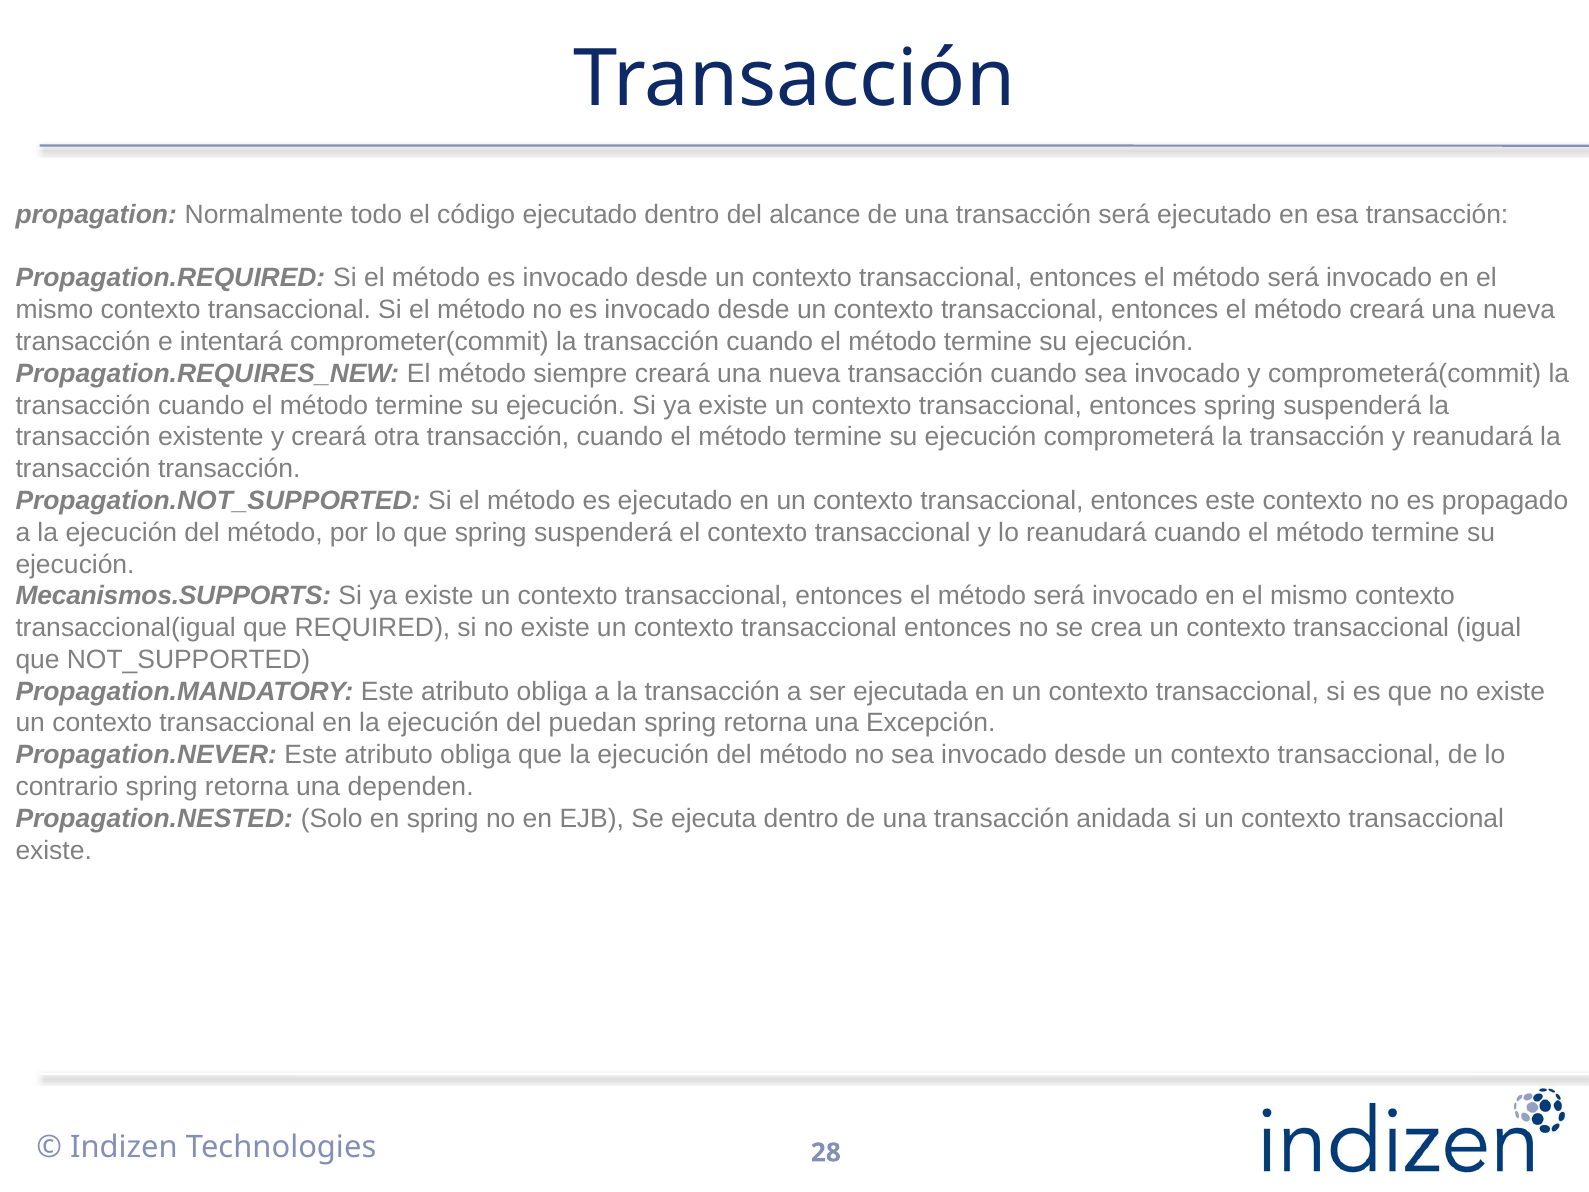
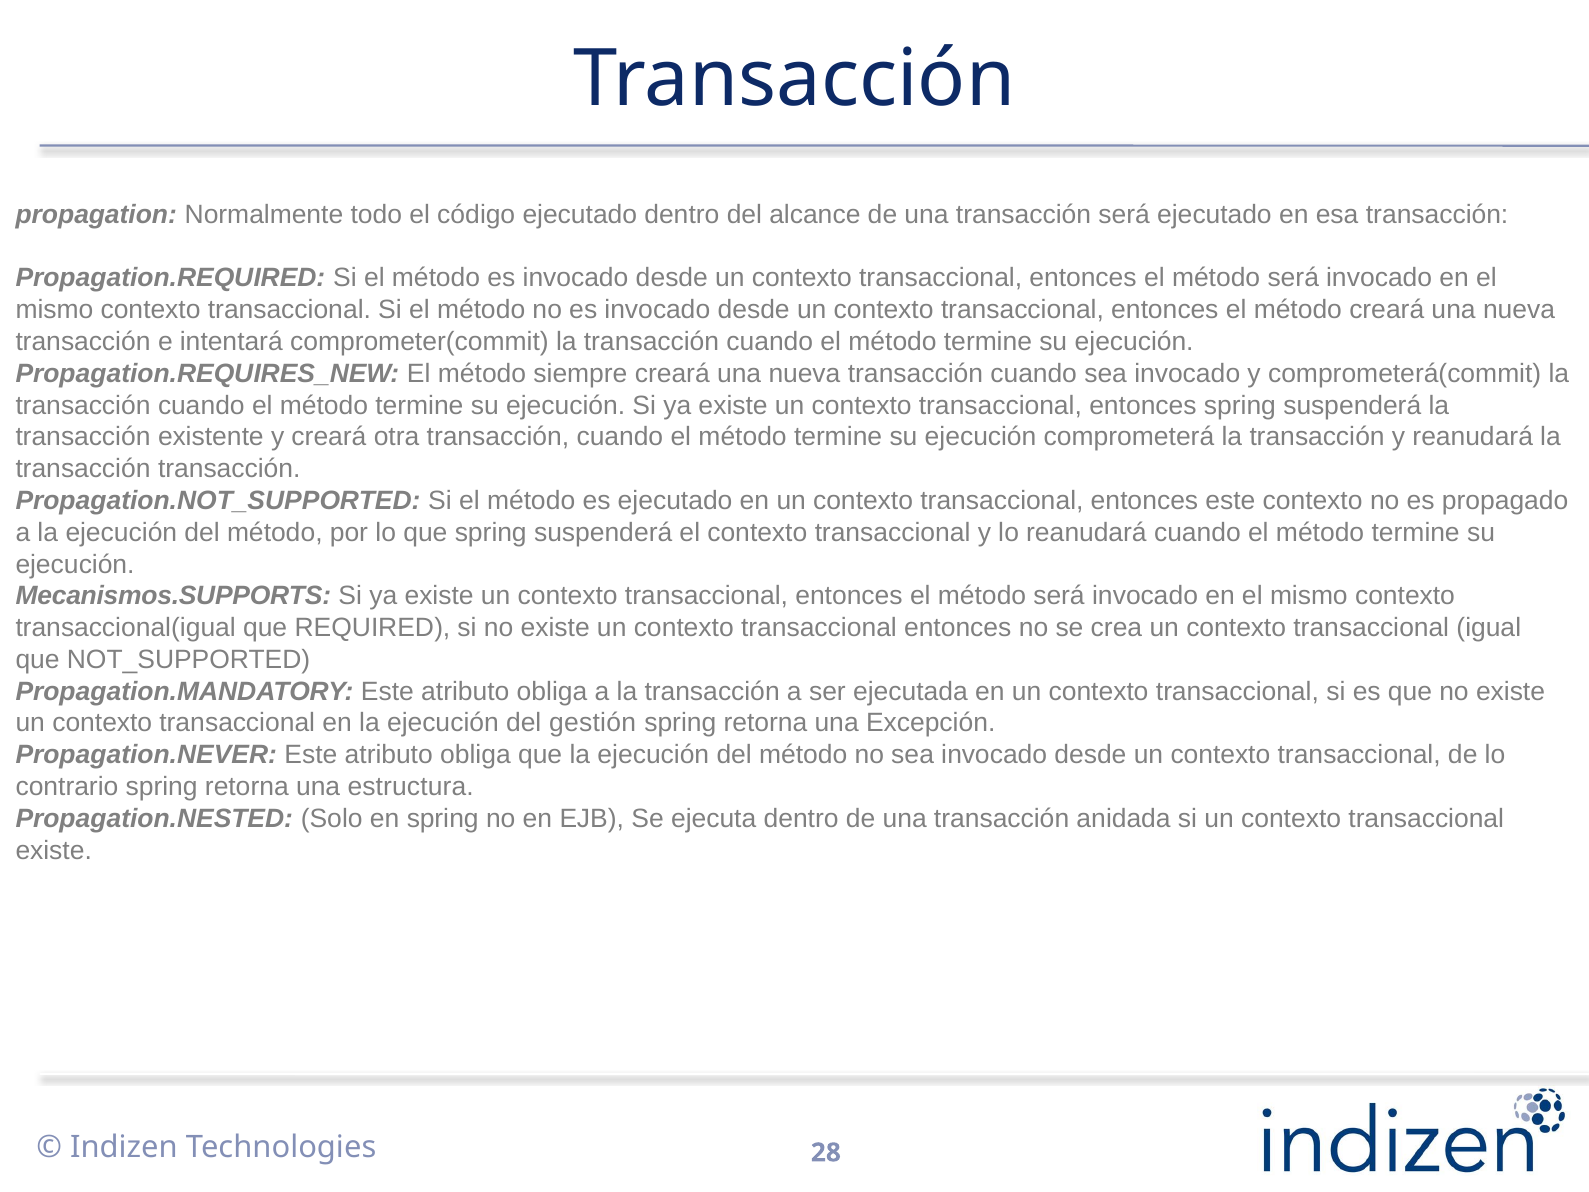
puedan: puedan -> gestión (593, 723)
dependen: dependen -> estructura (411, 787)
